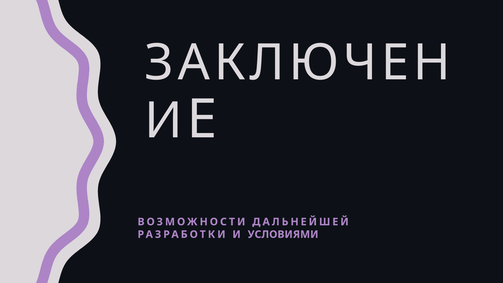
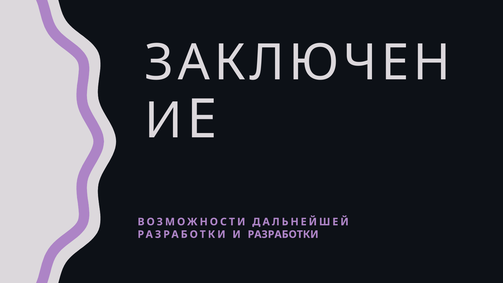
И УСЛОВИЯМИ: УСЛОВИЯМИ -> РАЗРАБОТКИ (283, 234)
